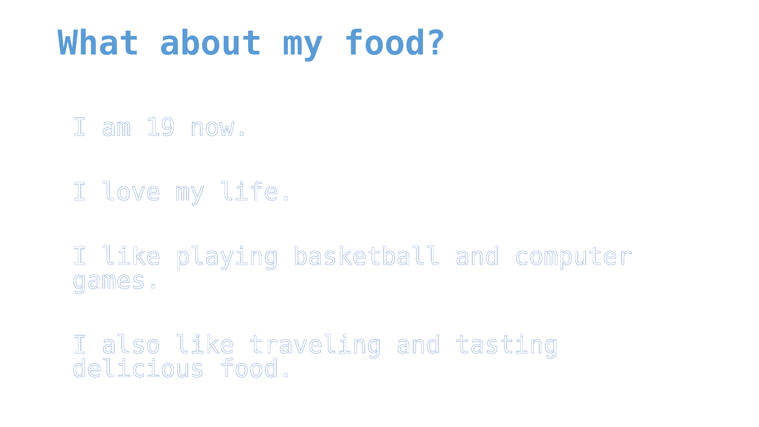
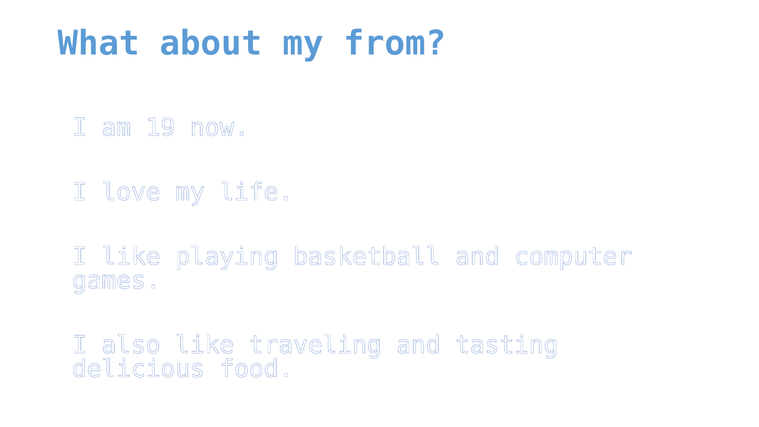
my food: food -> from (395, 44)
